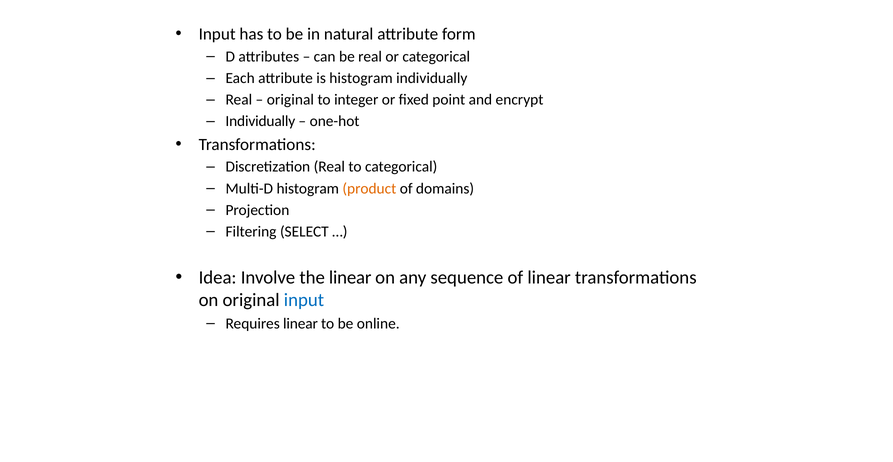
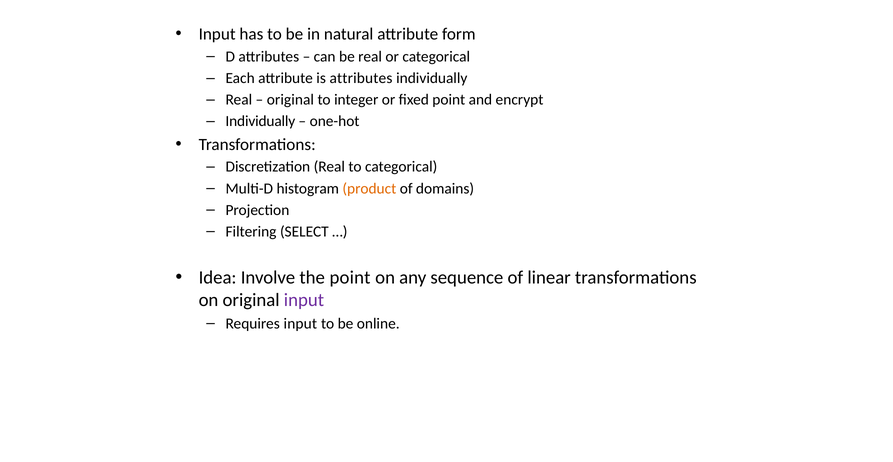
is histogram: histogram -> attributes (361, 78)
the linear: linear -> point (350, 278)
input colour: blue -> purple (304, 300)
Requires linear: linear -> input (300, 324)
